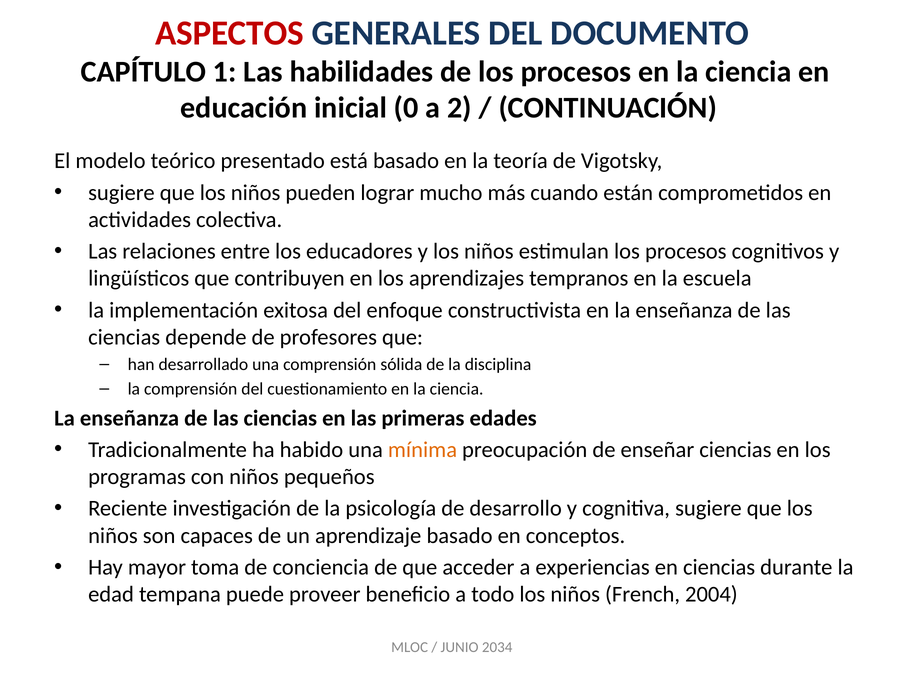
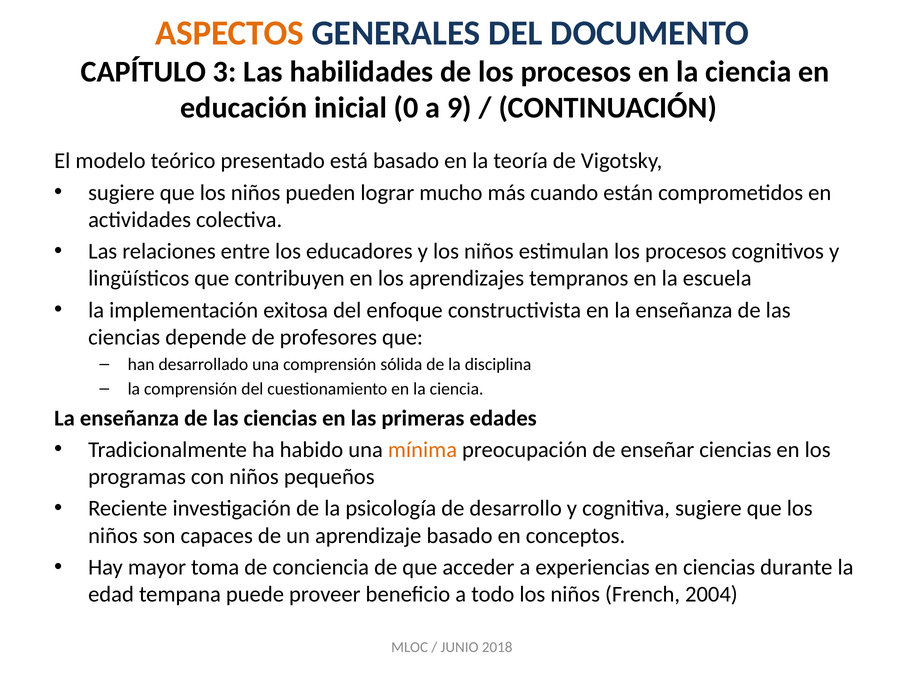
ASPECTOS colour: red -> orange (229, 33)
1: 1 -> 3 (225, 72)
2: 2 -> 9 (459, 108)
2034: 2034 -> 2018 (497, 647)
